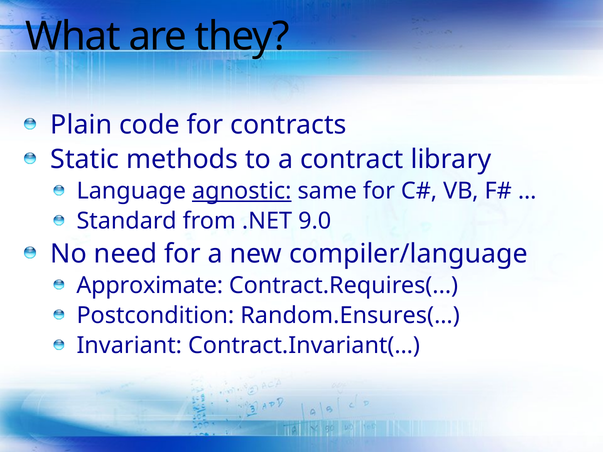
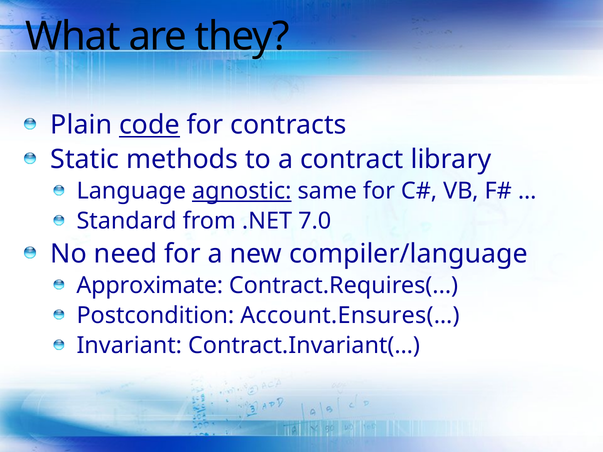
code underline: none -> present (149, 125)
9.0: 9.0 -> 7.0 (315, 221)
Random.Ensures(…: Random.Ensures(… -> Account.Ensures(… (350, 316)
